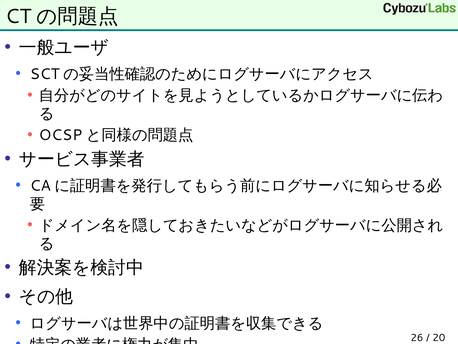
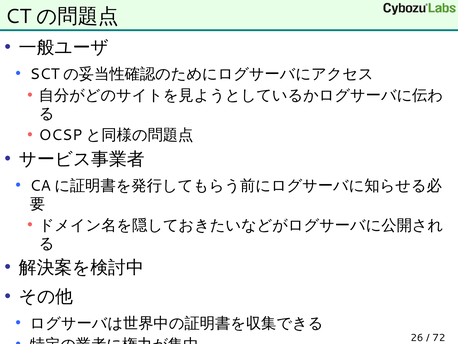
20: 20 -> 72 (439, 337)
